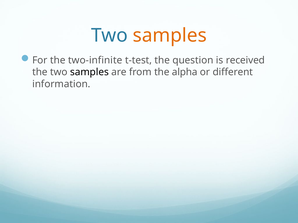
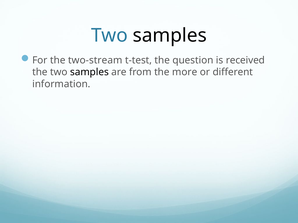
samples colour: orange -> black (170, 35)
two-infinite: two-infinite -> two-stream (95, 60)
alpha: alpha -> more (185, 72)
